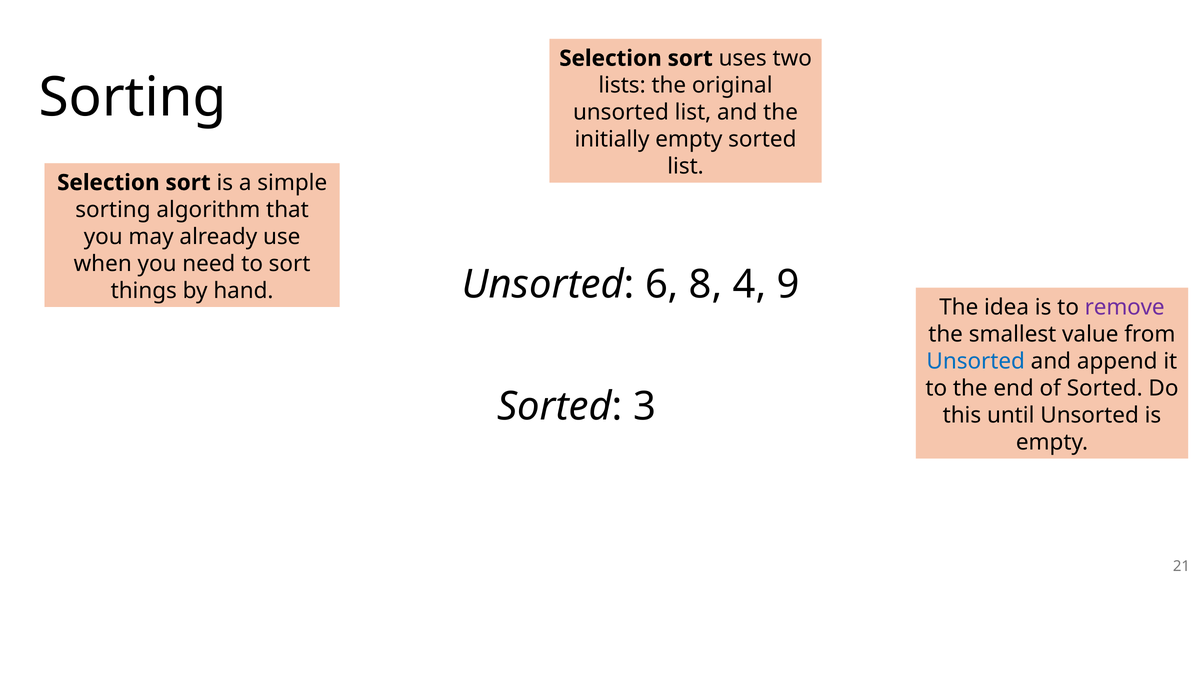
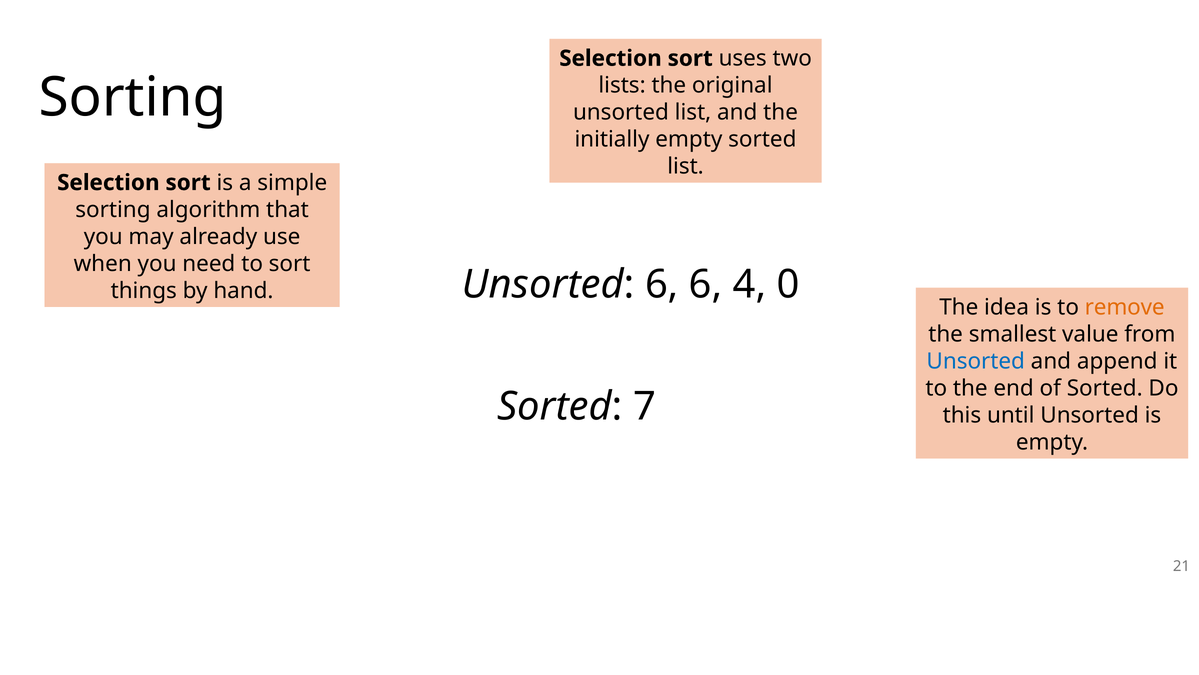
6 8: 8 -> 6 (706, 284)
9: 9 -> 0 (788, 284)
remove colour: purple -> orange (1125, 307)
3: 3 -> 7 (644, 406)
